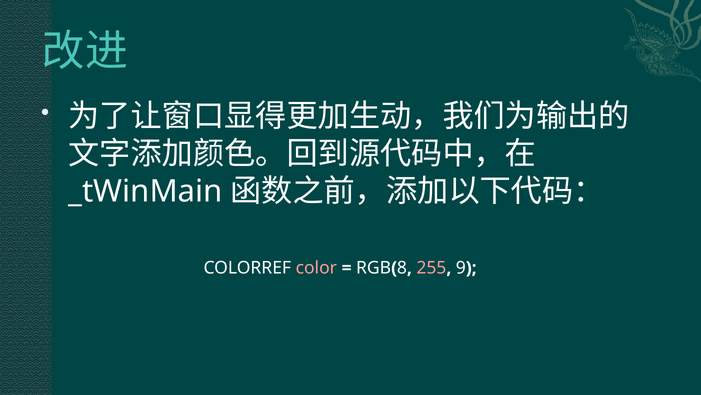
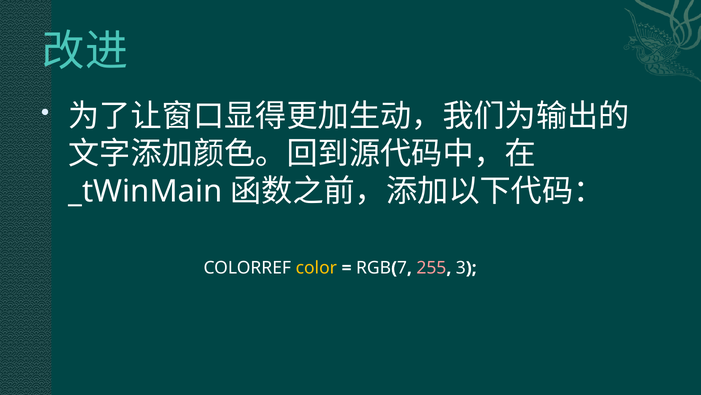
color colour: pink -> yellow (316, 268)
8: 8 -> 7 (402, 268)
9: 9 -> 3 (461, 268)
